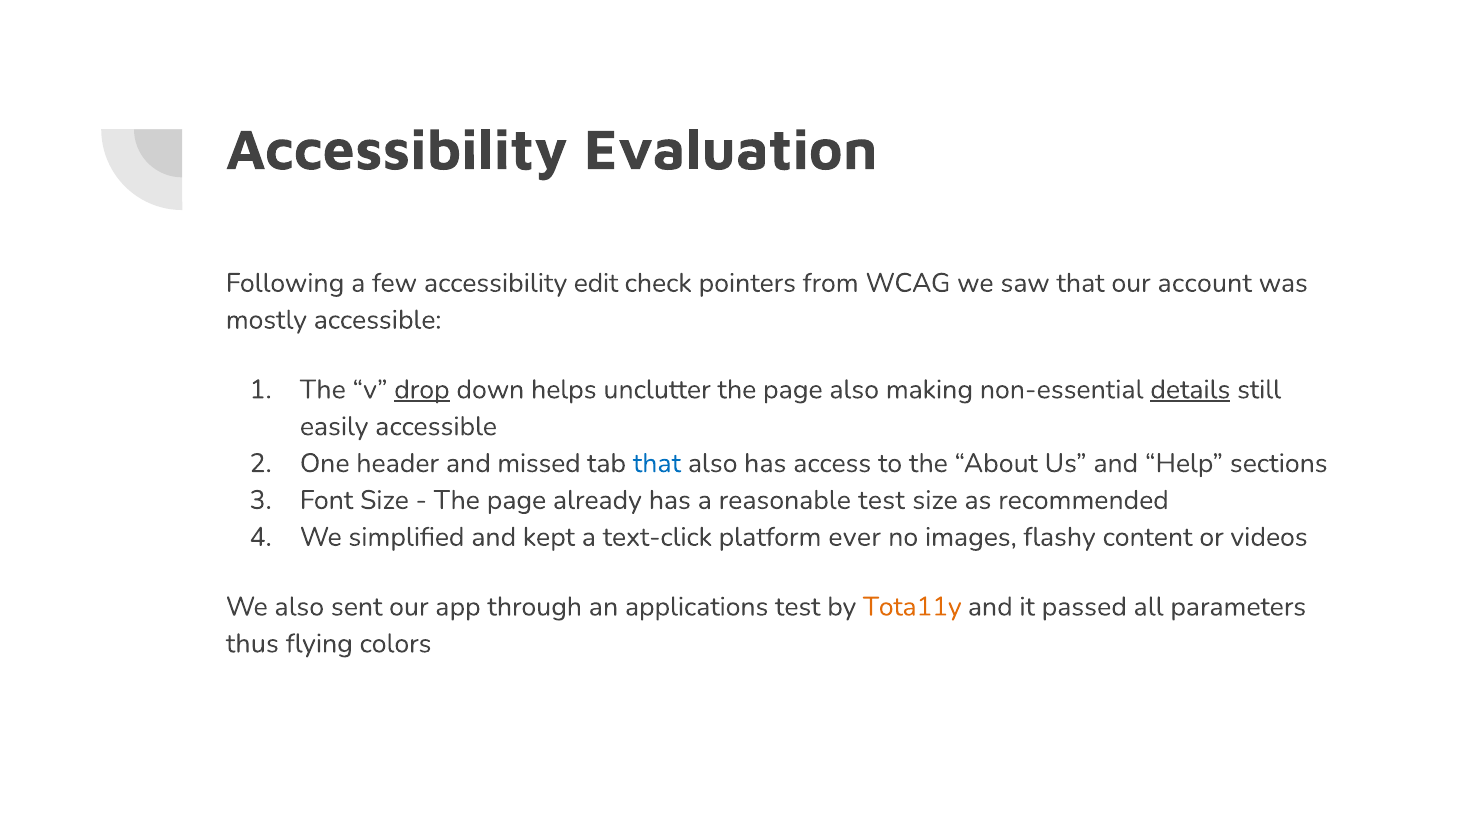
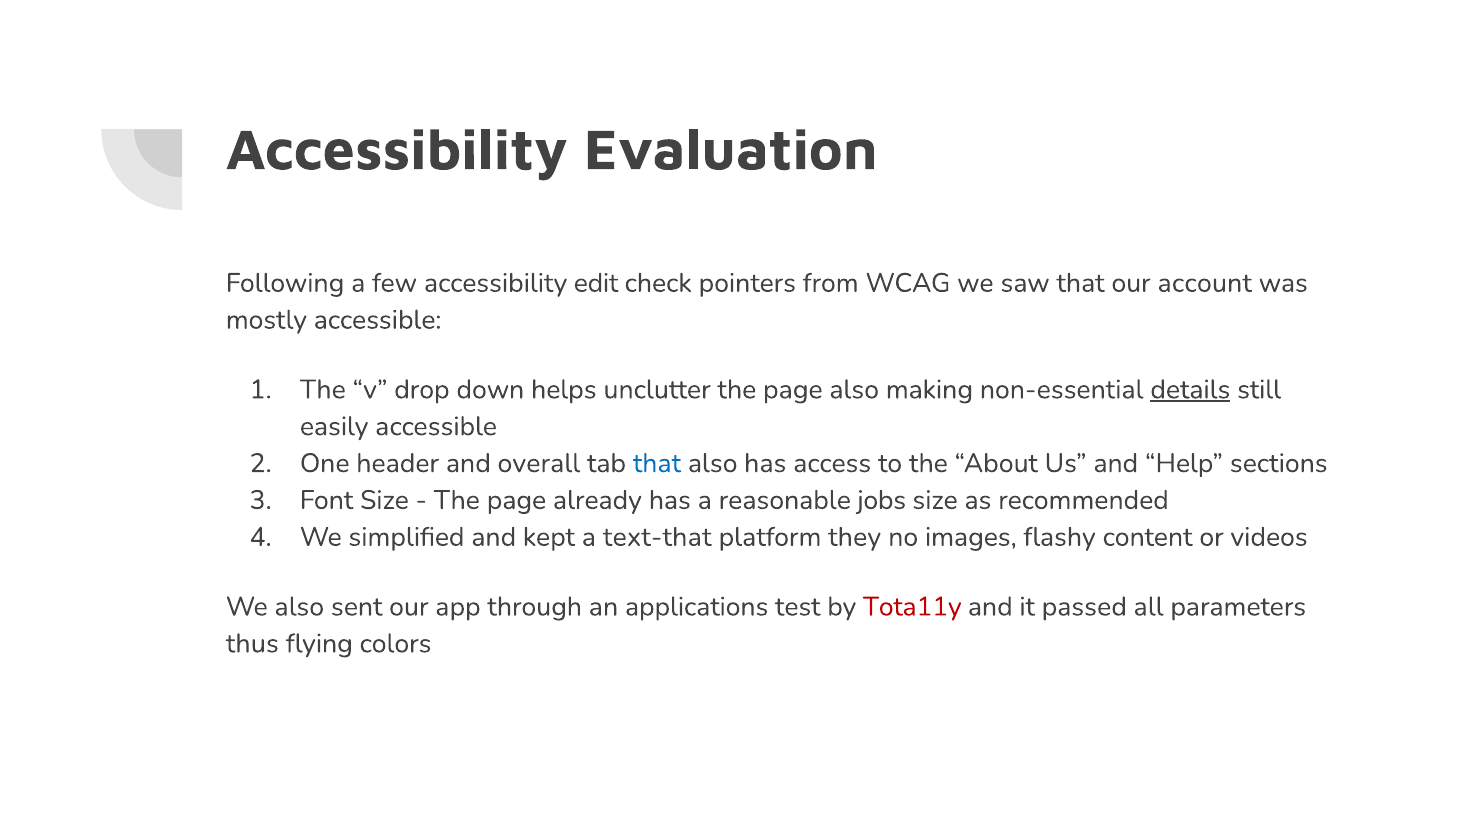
drop underline: present -> none (422, 390)
missed: missed -> overall (539, 464)
reasonable test: test -> jobs (882, 500)
text-click: text-click -> text-that (657, 537)
ever: ever -> they (855, 537)
Tota11y colour: orange -> red (912, 607)
